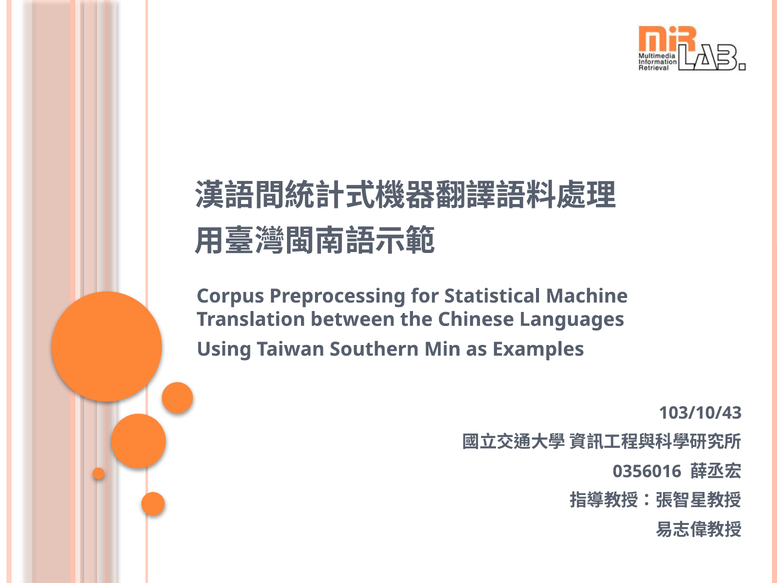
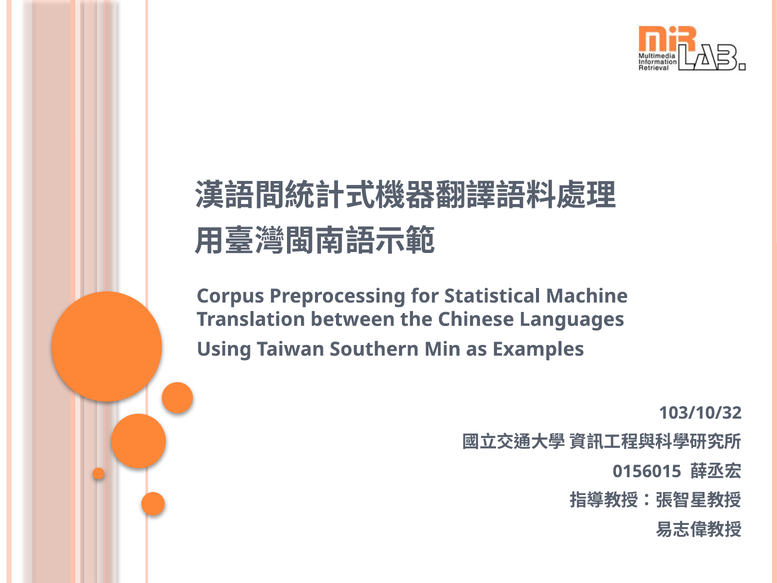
103/10/43: 103/10/43 -> 103/10/32 (700, 413)
0356016: 0356016 -> 0156015 (647, 471)
